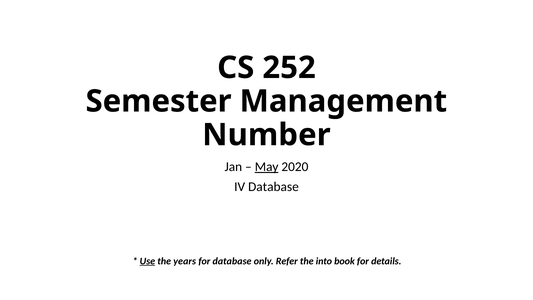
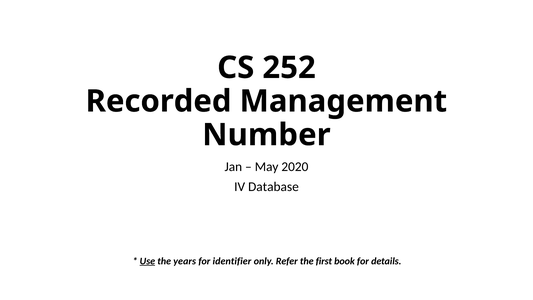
Semester: Semester -> Recorded (159, 101)
May underline: present -> none (267, 167)
for database: database -> identifier (232, 261)
into: into -> first (324, 261)
